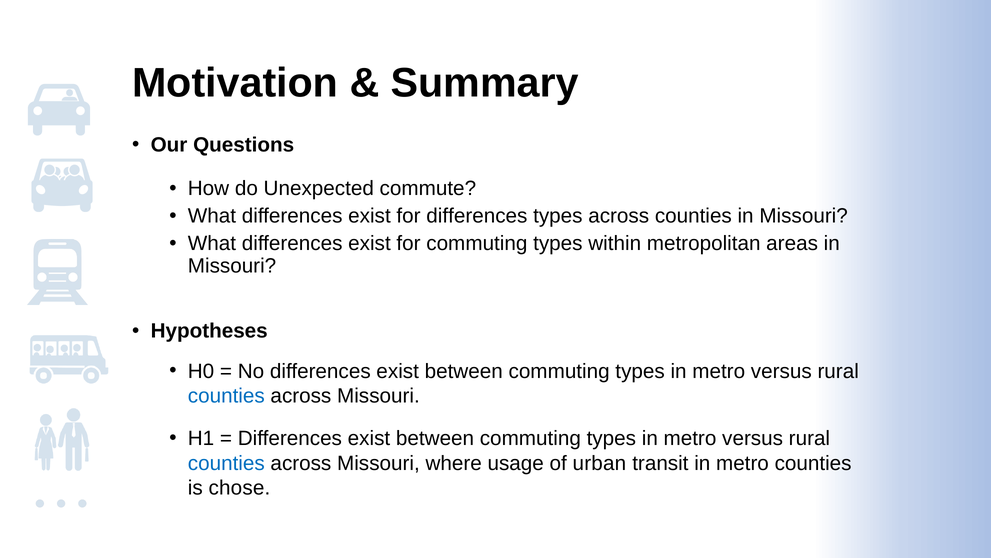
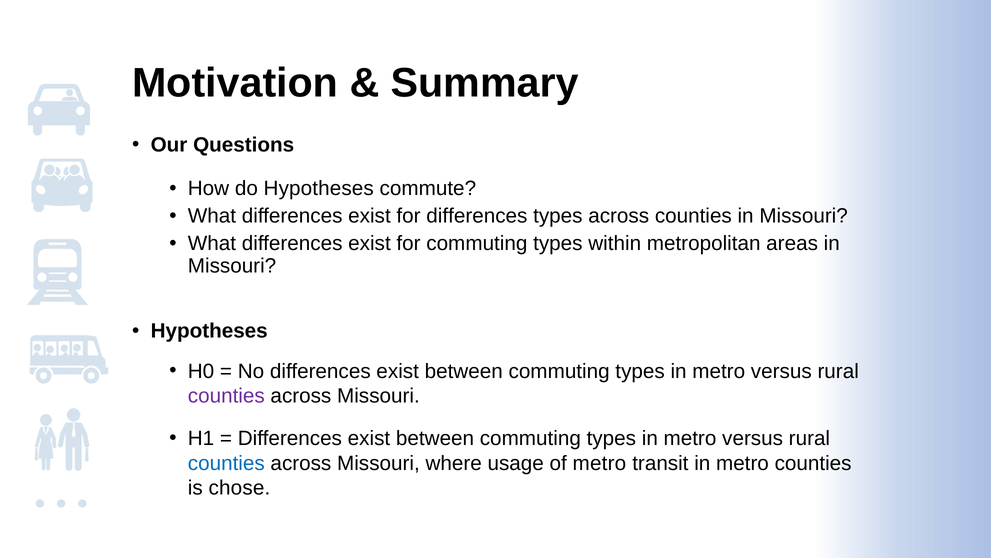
do Unexpected: Unexpected -> Hypotheses (319, 188)
counties colour: blue -> purple (226, 396)
of urban: urban -> metro (599, 463)
